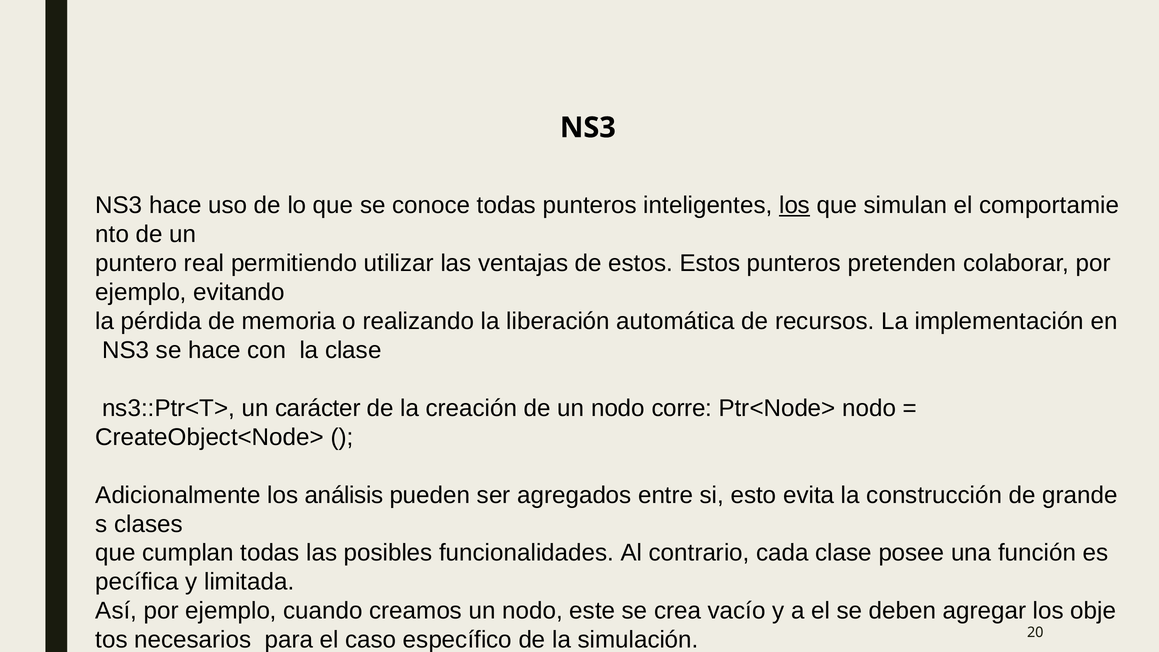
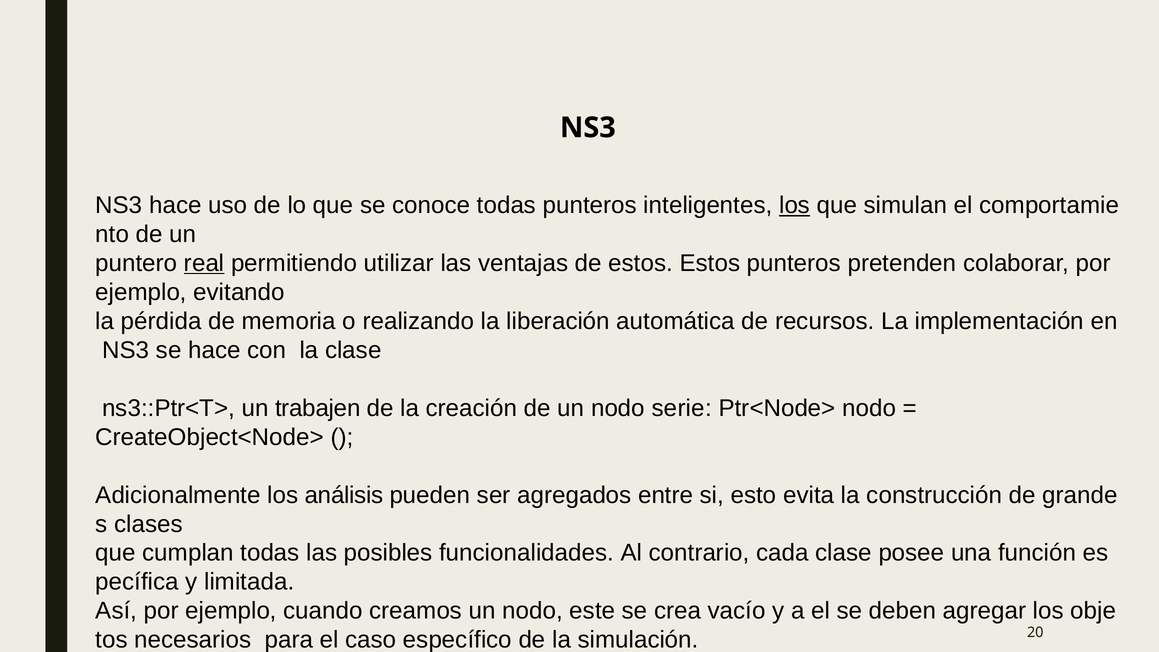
real underline: none -> present (204, 263)
carácter: carácter -> trabajen (318, 408)
corre: corre -> serie (682, 408)
